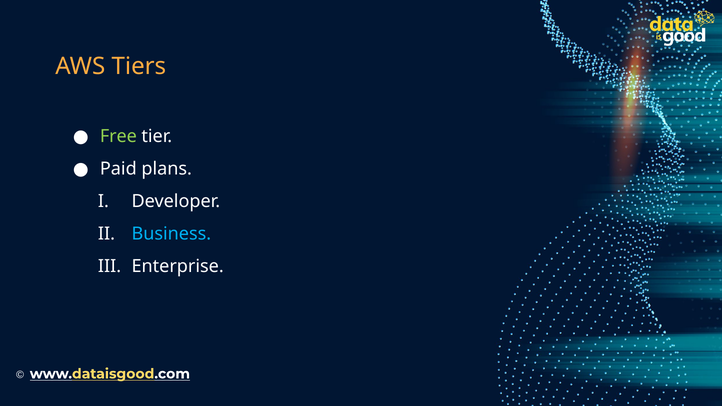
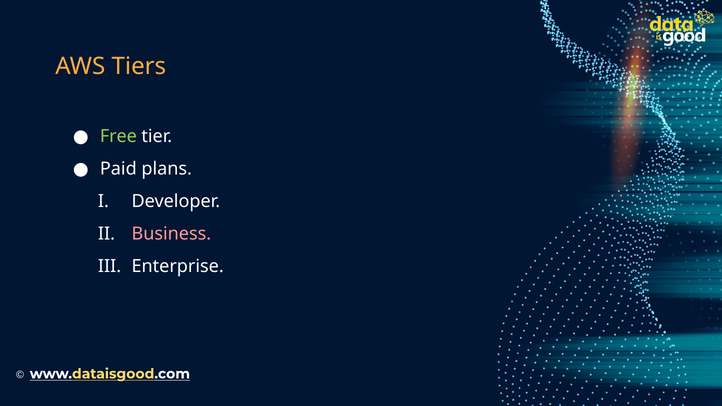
Business colour: light blue -> pink (171, 234)
